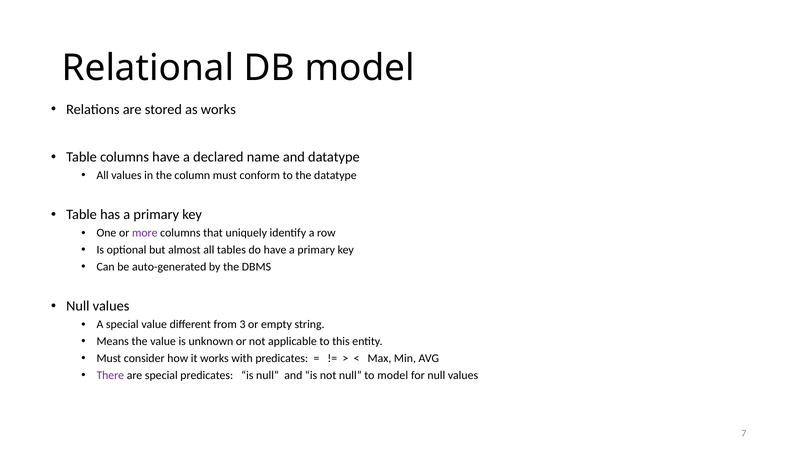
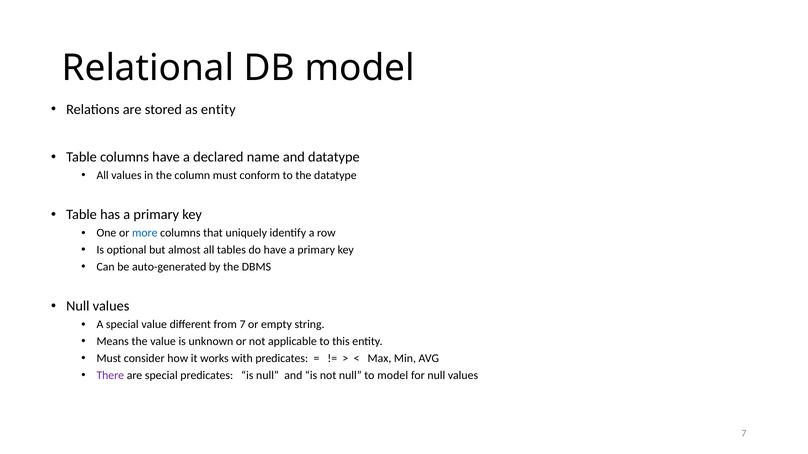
as works: works -> entity (218, 109)
more colour: purple -> blue (145, 233)
from 3: 3 -> 7 (242, 325)
